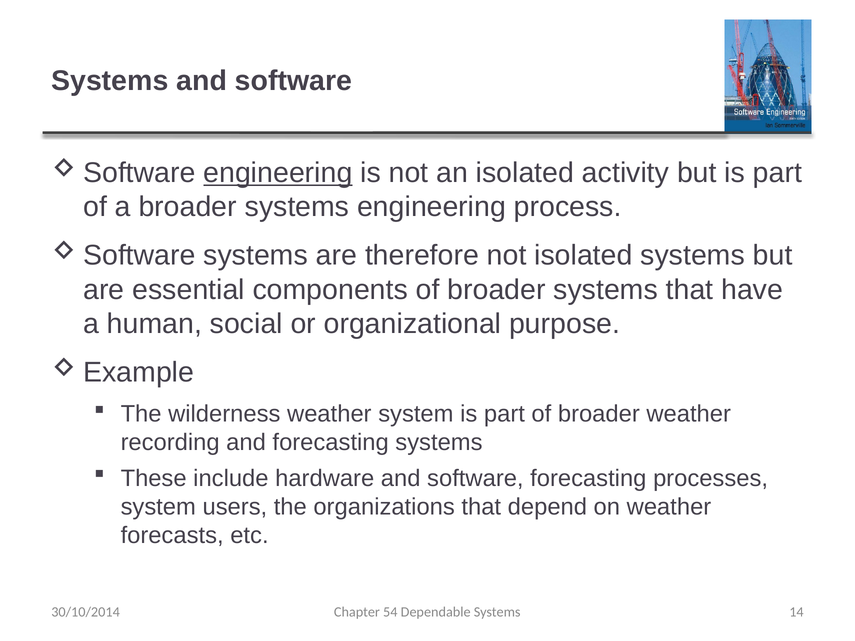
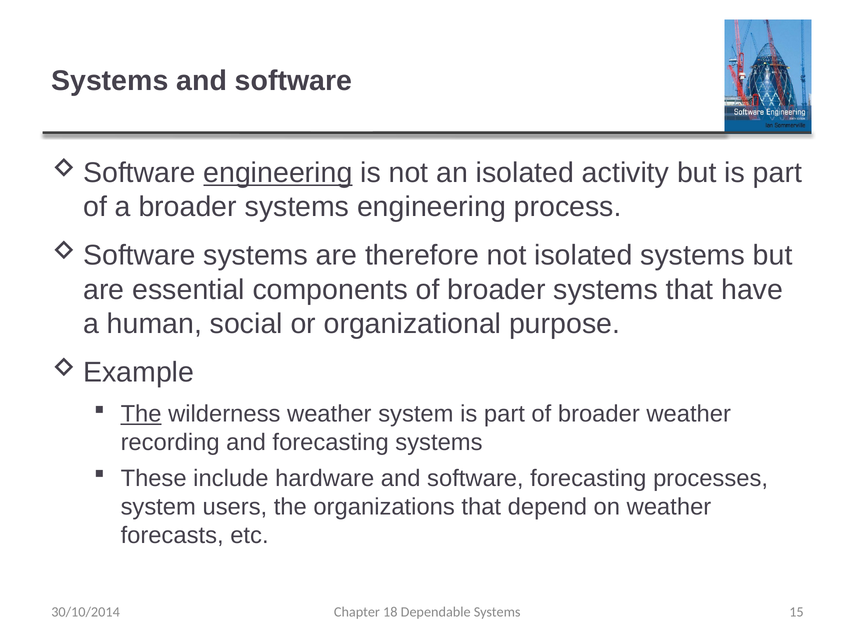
The underline: none -> present (141, 414)
54: 54 -> 18 (390, 612)
14: 14 -> 15 (796, 612)
